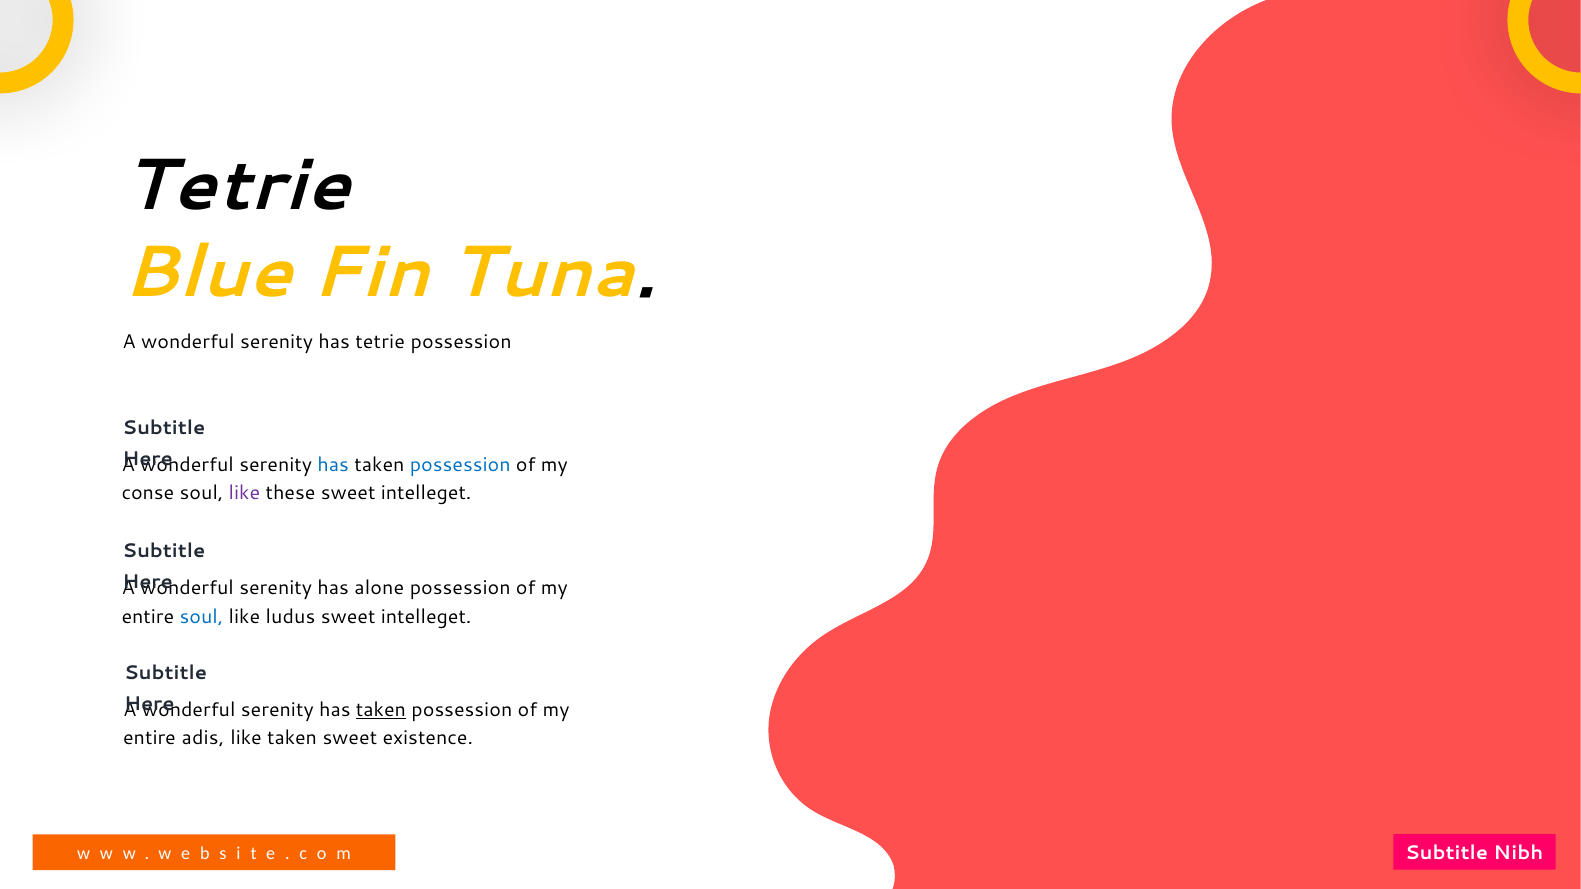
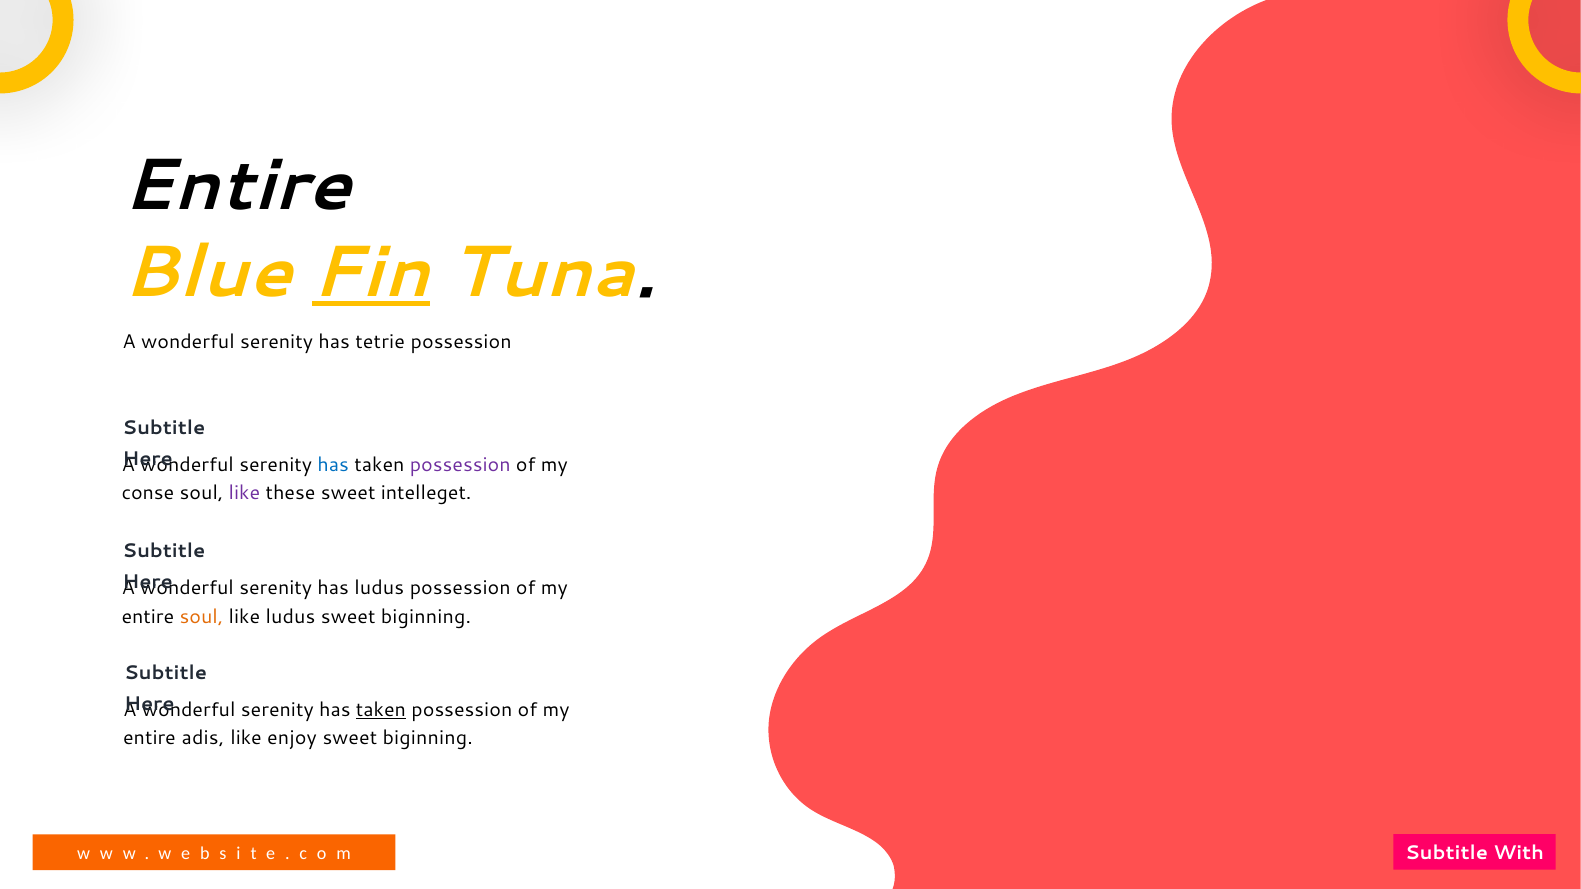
Tetrie: Tetrie -> Entire (237, 185)
Fin underline: none -> present (371, 272)
possession colour: blue -> purple (460, 465)
has alone: alone -> ludus (379, 588)
soul colour: blue -> orange (201, 617)
intelleget: intelleget -> biginning (426, 617)
like taken: taken -> enjoy (292, 739)
existence: existence -> biginning (428, 739)
Nibh: Nibh -> With (1519, 854)
